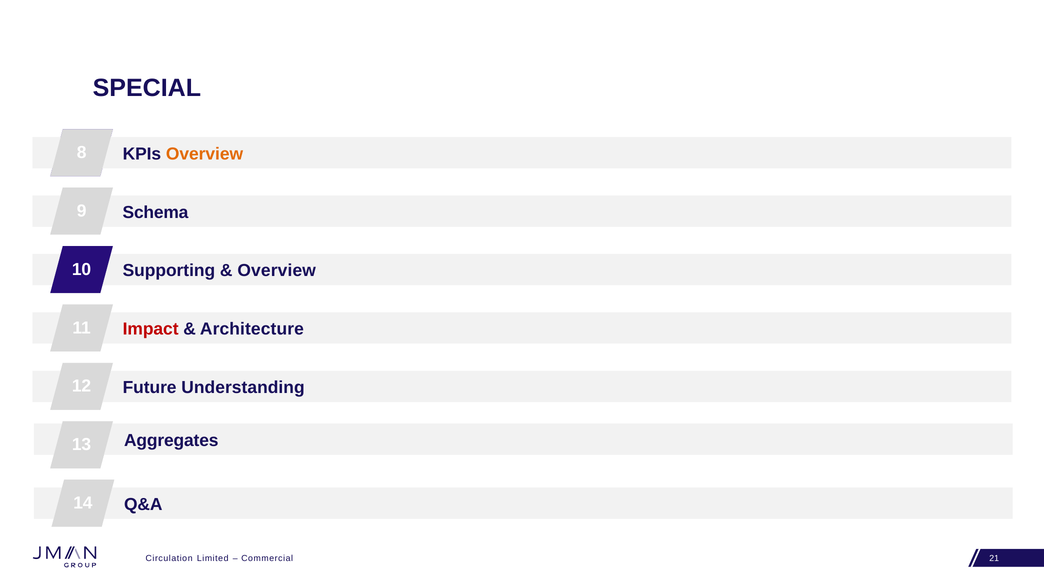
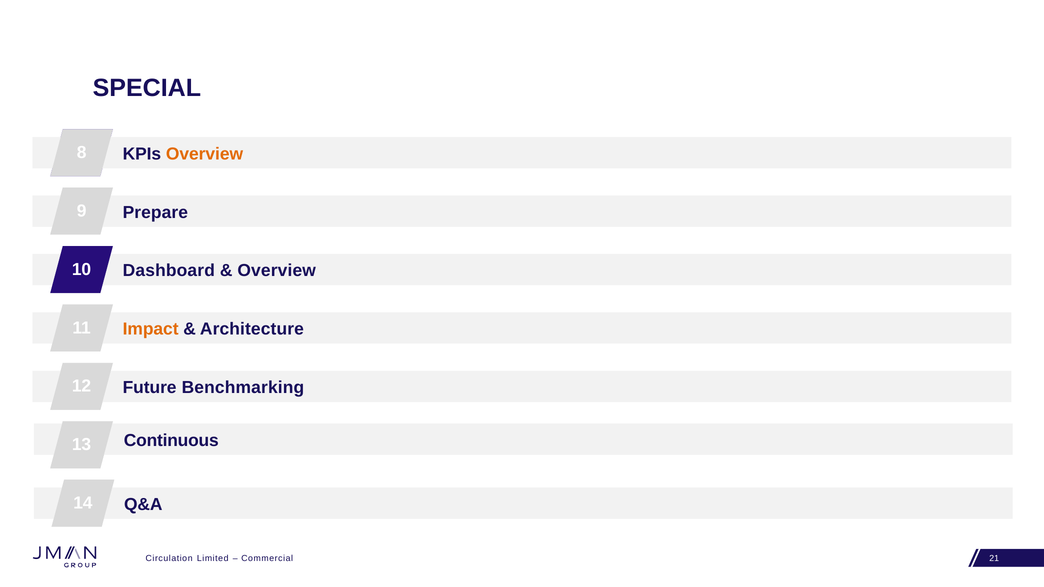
Schema: Schema -> Prepare (155, 212)
Supporting: Supporting -> Dashboard (169, 271)
Impact colour: red -> orange (151, 329)
Understanding: Understanding -> Benchmarking (243, 388)
Aggregates: Aggregates -> Continuous (171, 441)
